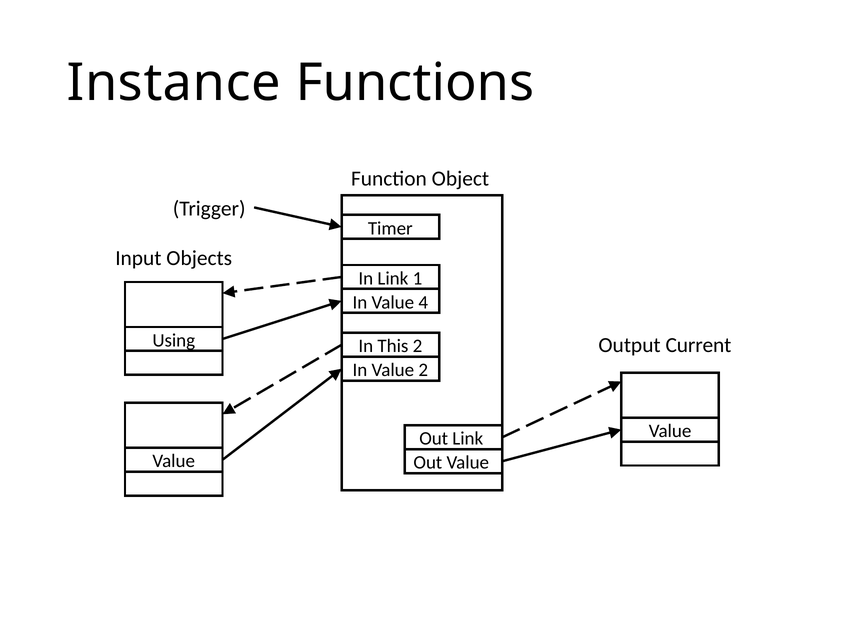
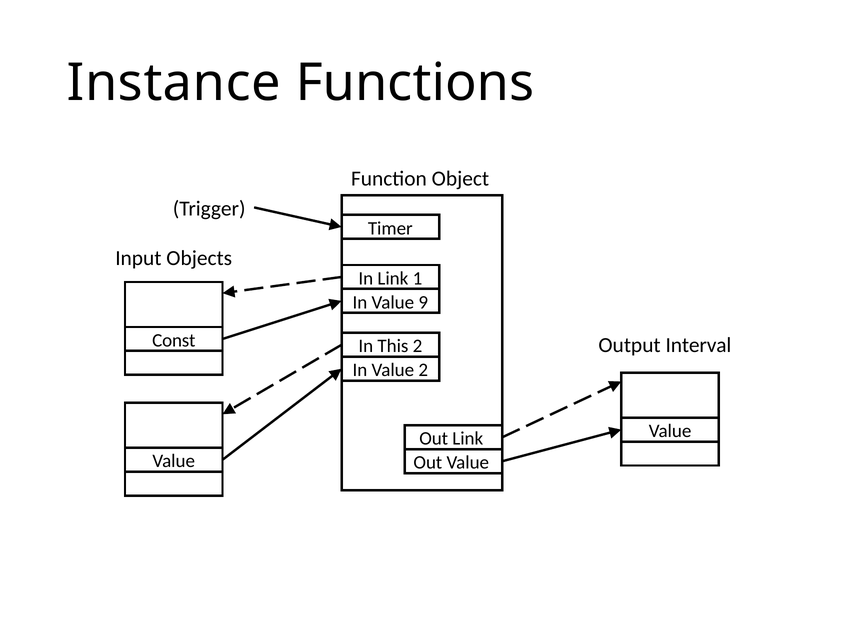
4: 4 -> 9 (423, 302)
Using: Using -> Const (174, 340)
Current: Current -> Interval (698, 345)
